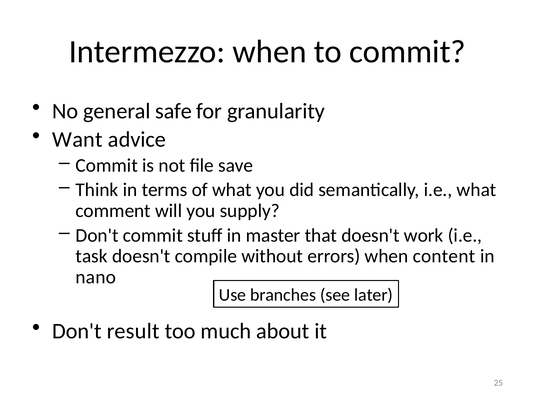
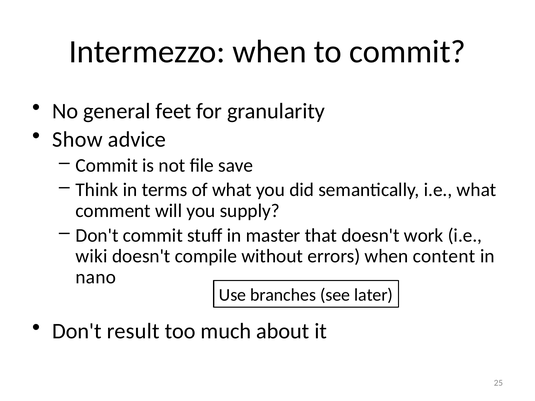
safe: safe -> feet (174, 111)
Want: Want -> Show (77, 140)
task: task -> wiki (92, 256)
